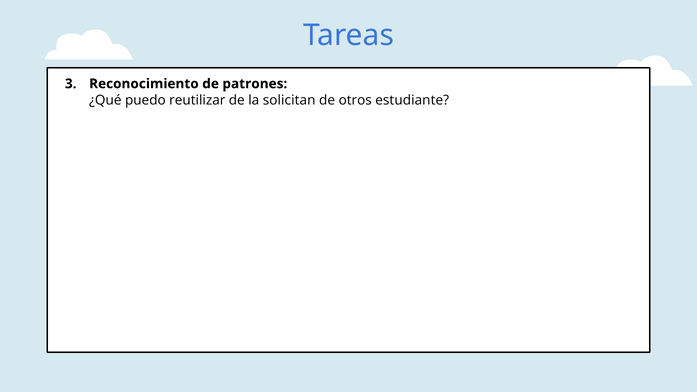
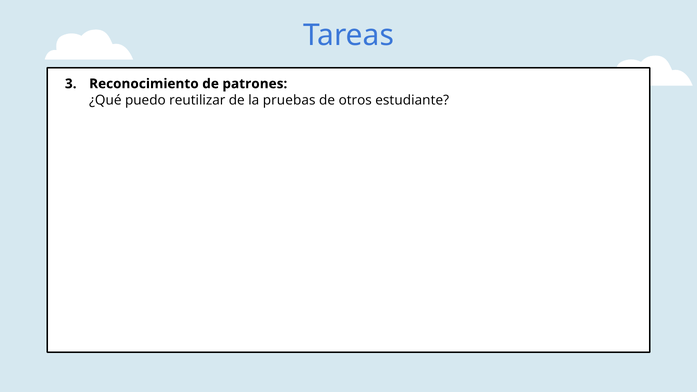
solicitan: solicitan -> pruebas (289, 100)
